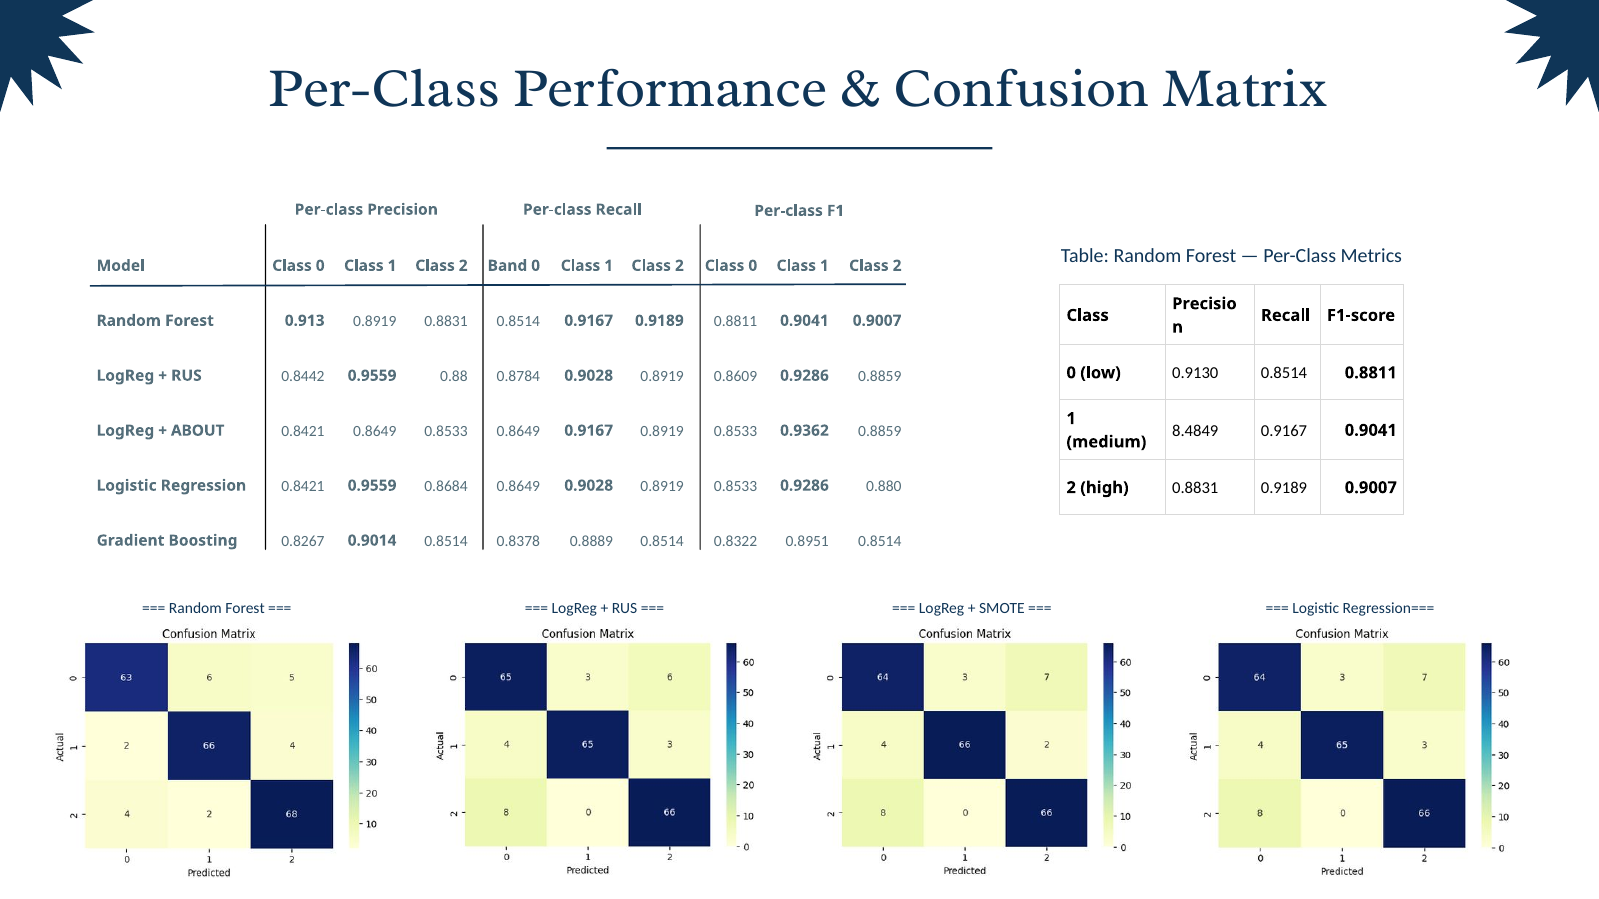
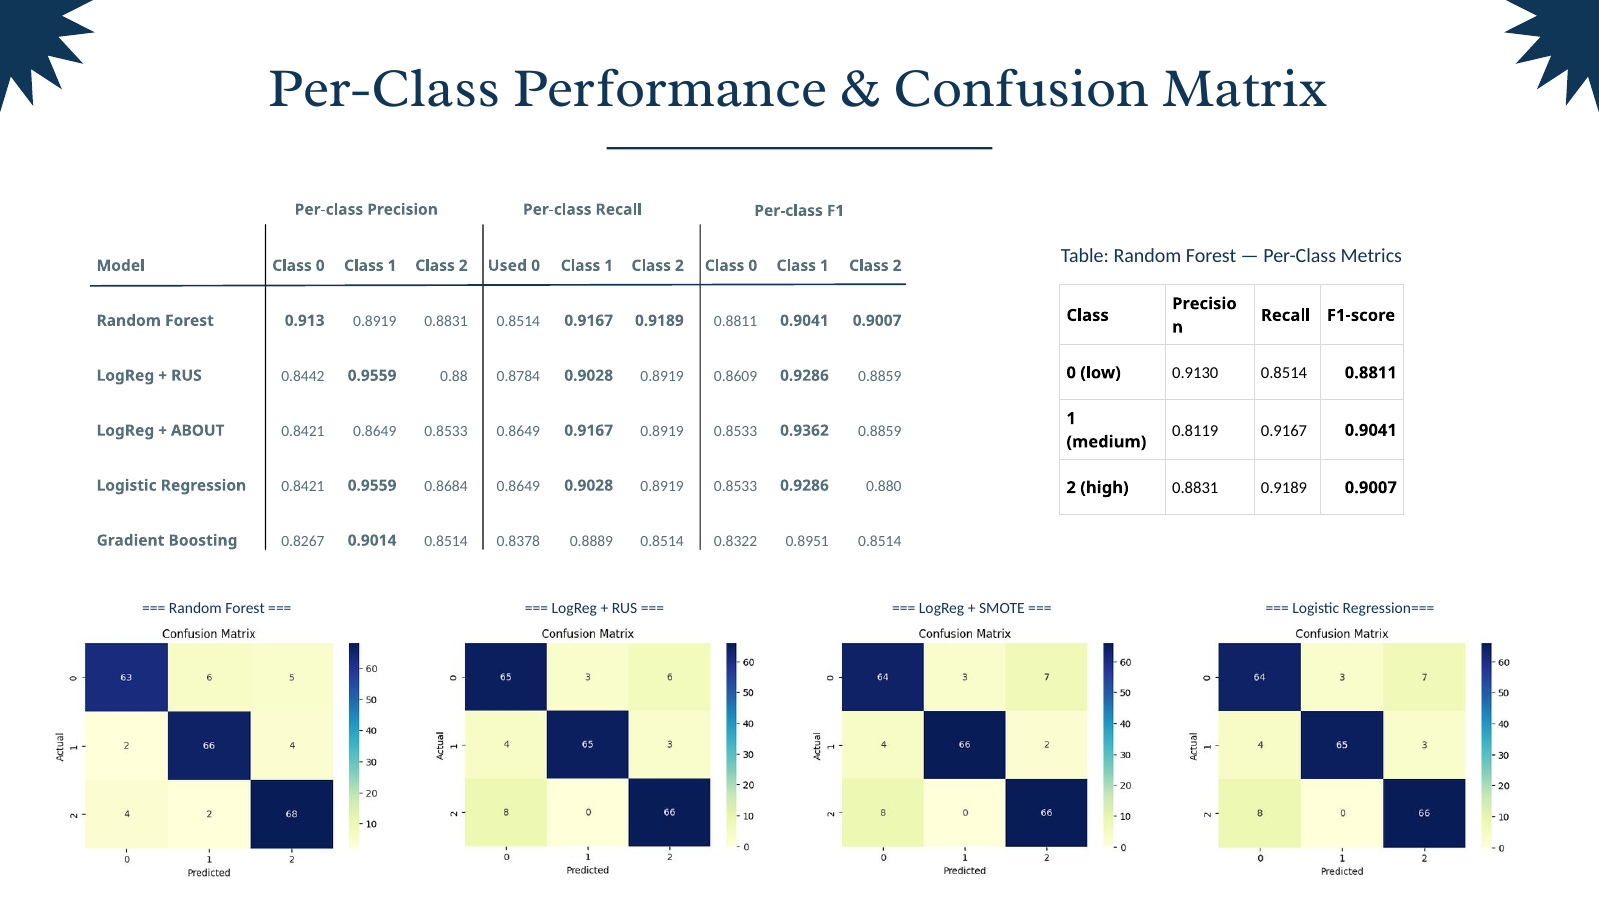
Band: Band -> Used (507, 266)
8.4849: 8.4849 -> 0.8119 (1195, 431)
